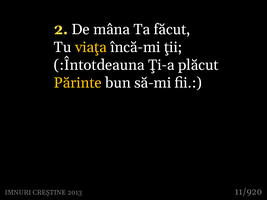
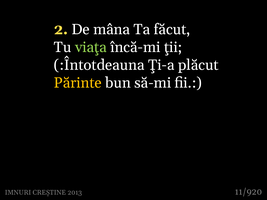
viaţa colour: yellow -> light green (91, 47)
